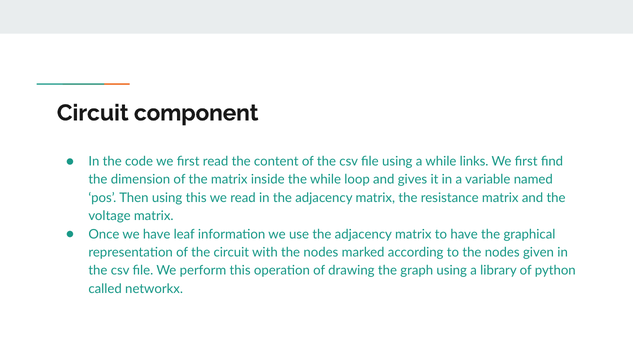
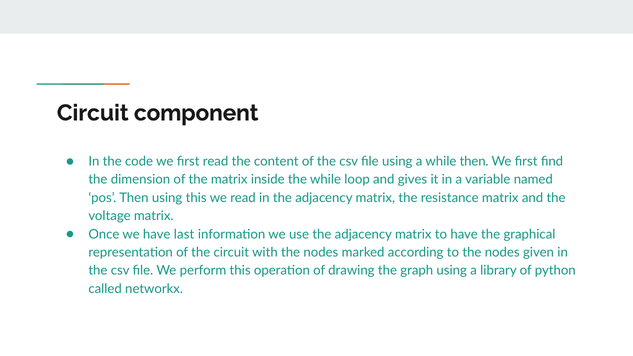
while links: links -> then (474, 161)
leaf: leaf -> last (184, 234)
